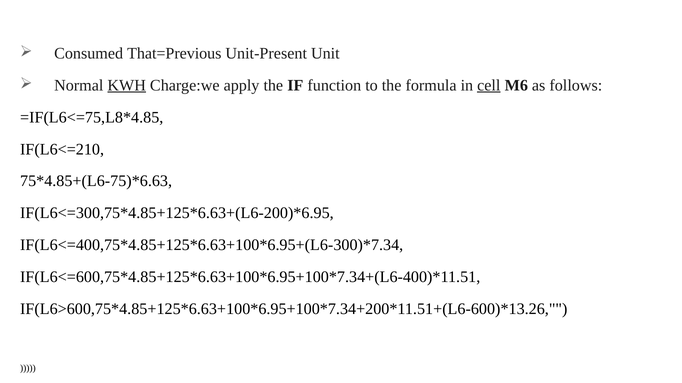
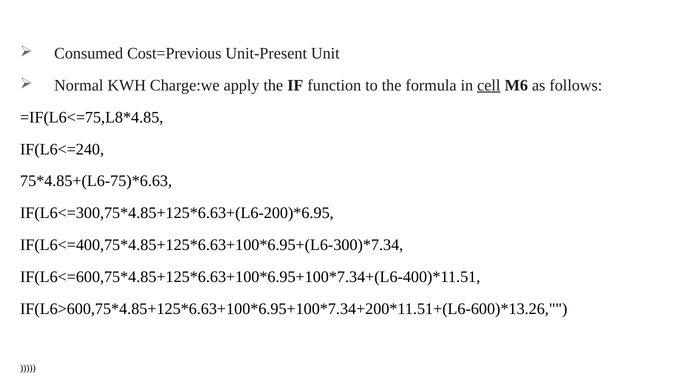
That=Previous: That=Previous -> Cost=Previous (174, 53)
KWH underline: present -> none (127, 85)
IF(L6<=210: IF(L6<=210 -> IF(L6<=240 (62, 149)
